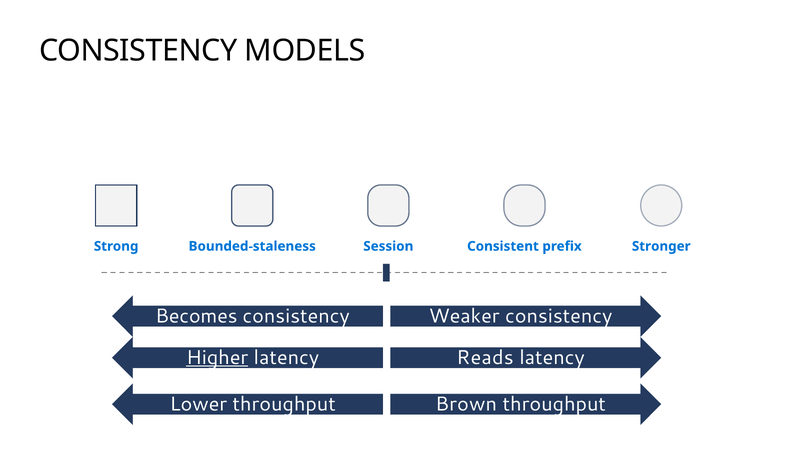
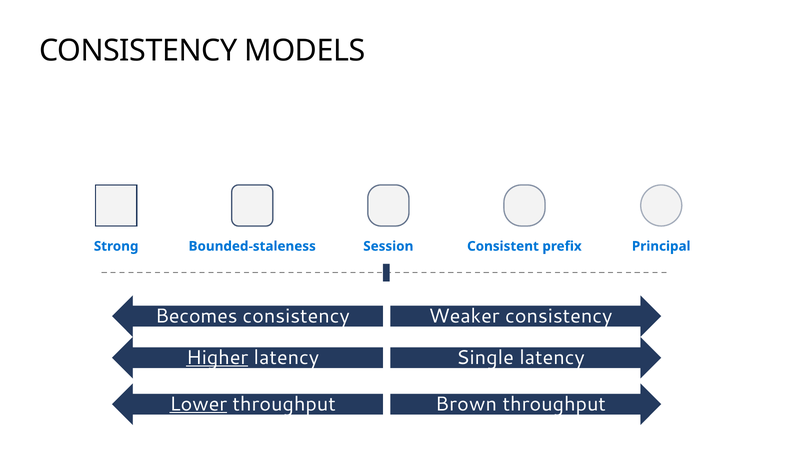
Stronger: Stronger -> Principal (661, 246)
Reads: Reads -> Single (485, 358)
Lower underline: none -> present (198, 404)
